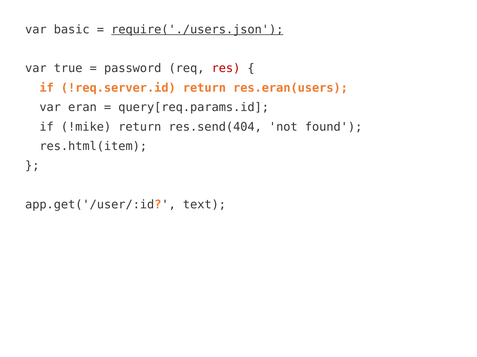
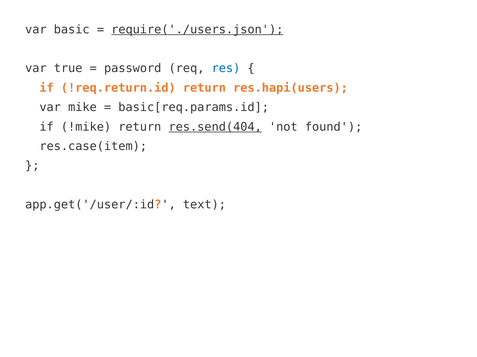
res colour: red -> blue (226, 68)
!req.server.id: !req.server.id -> !req.return.id (118, 88)
res.eran(users: res.eran(users -> res.hapi(users (291, 88)
eran: eran -> mike (82, 108)
query[req.params.id: query[req.params.id -> basic[req.params.id (194, 108)
res.send(404 underline: none -> present (215, 127)
res.html(item: res.html(item -> res.case(item (93, 147)
